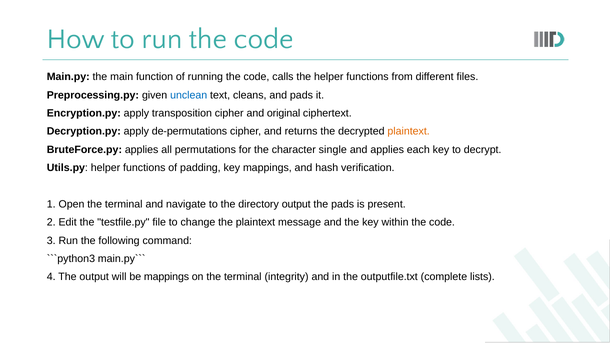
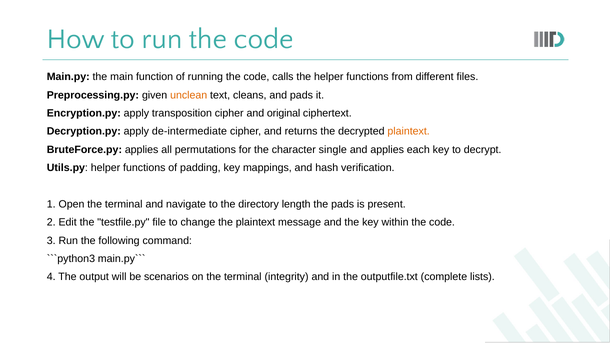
unclean colour: blue -> orange (189, 95)
de-permutations: de-permutations -> de-intermediate (189, 132)
directory output: output -> length (296, 204)
be mappings: mappings -> scenarios (166, 277)
